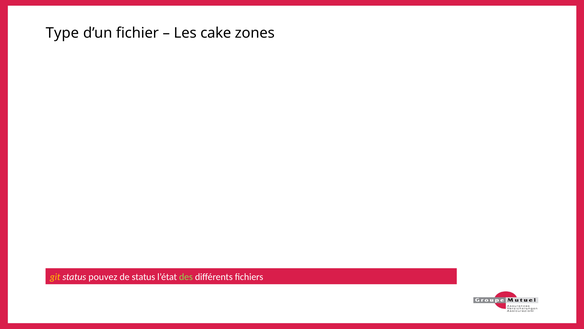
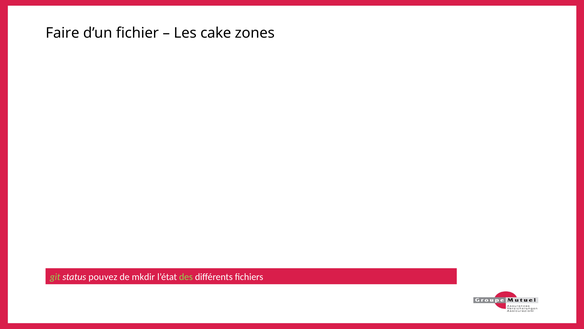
Type: Type -> Faire (62, 33)
git colour: yellow -> light green (55, 276)
de status: status -> mkdir (143, 276)
